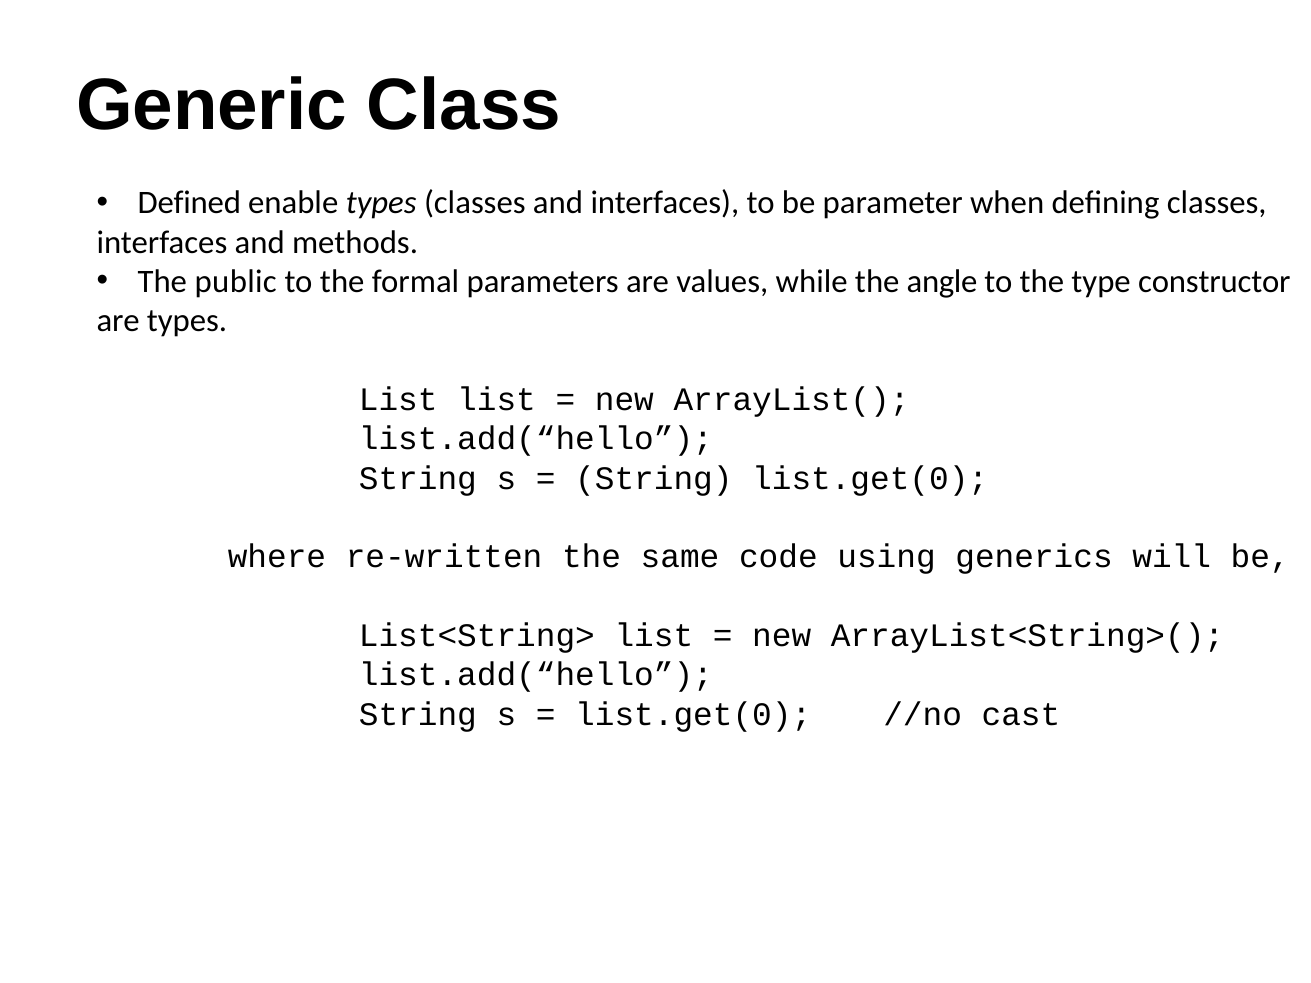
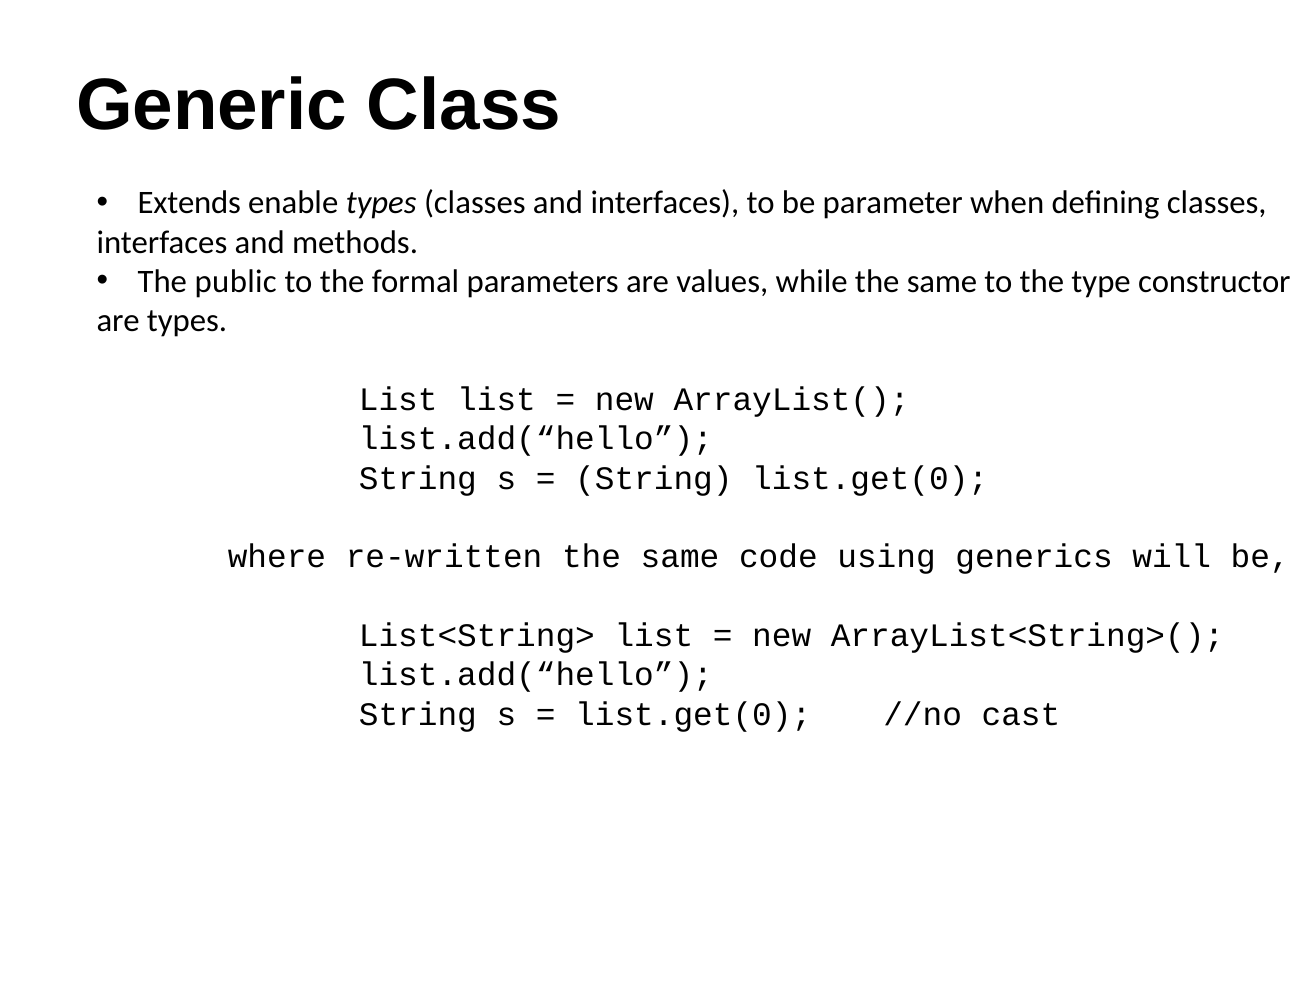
Defined: Defined -> Extends (189, 203)
while the angle: angle -> same (942, 282)
